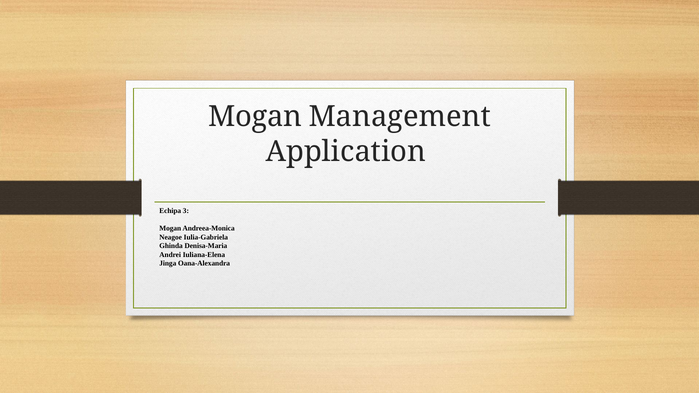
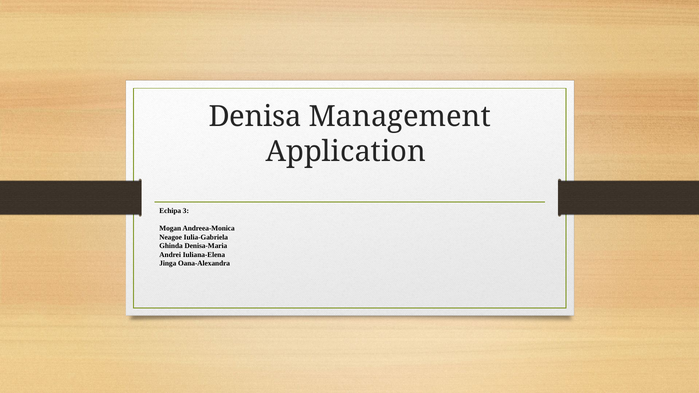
Mogan: Mogan -> Denisa (255, 117)
